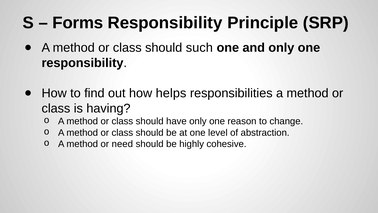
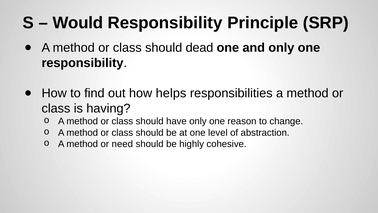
Forms: Forms -> Would (78, 23)
such: such -> dead (199, 48)
